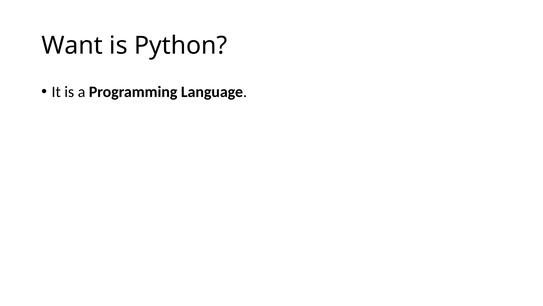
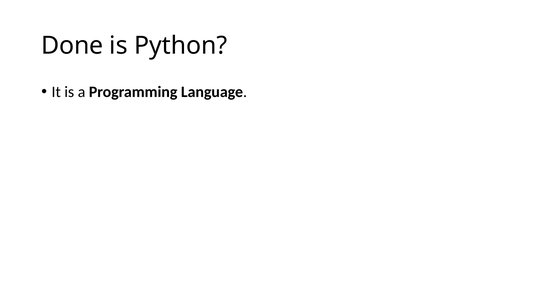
Want: Want -> Done (72, 46)
